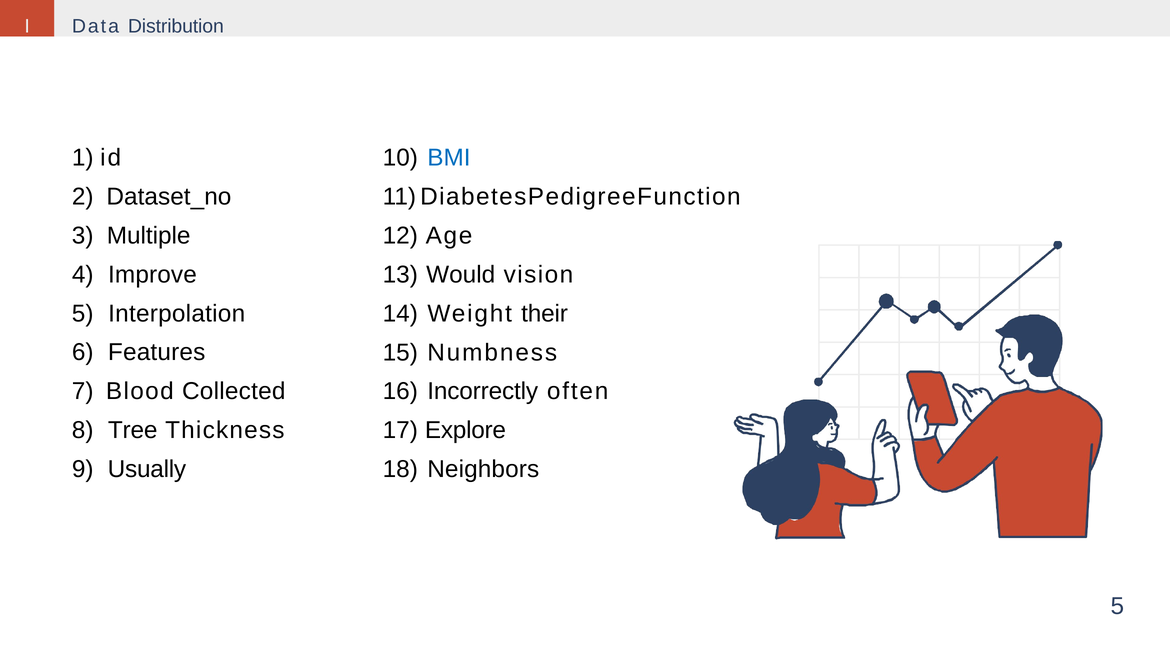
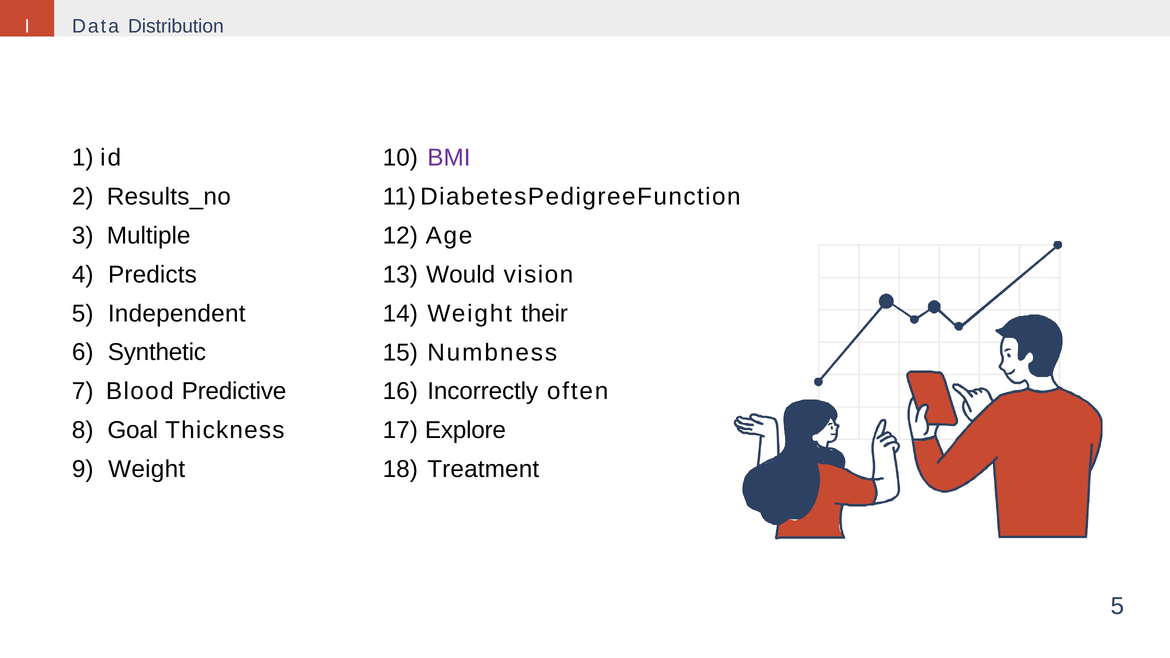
BMI colour: blue -> purple (449, 158)
Dataset_no: Dataset_no -> Results_no (169, 197)
Improve: Improve -> Predicts (152, 275)
Interpolation: Interpolation -> Independent (177, 314)
Features: Features -> Synthetic (157, 353)
Collected: Collected -> Predictive (234, 392)
Tree: Tree -> Goal (133, 431)
Usually: Usually -> Weight (147, 469)
Neighbors: Neighbors -> Treatment (483, 470)
